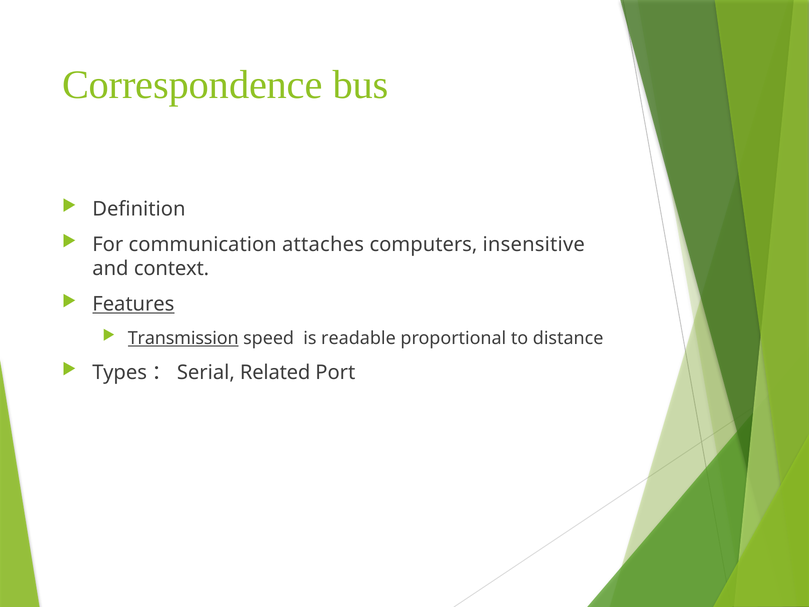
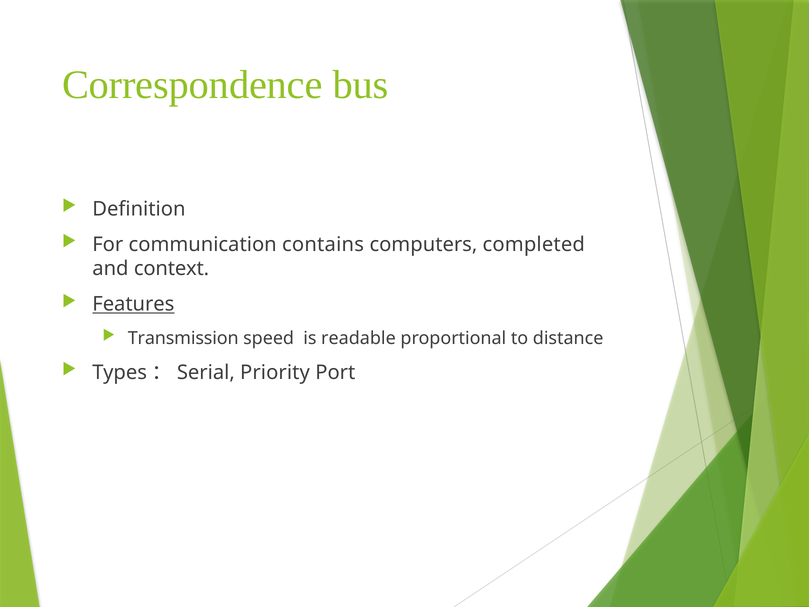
attaches: attaches -> contains (323, 244)
insensitive: insensitive -> completed (534, 244)
Transmission underline: present -> none (183, 338)
Related: Related -> Priority (275, 372)
